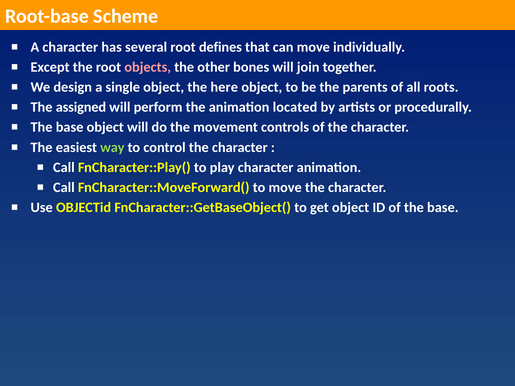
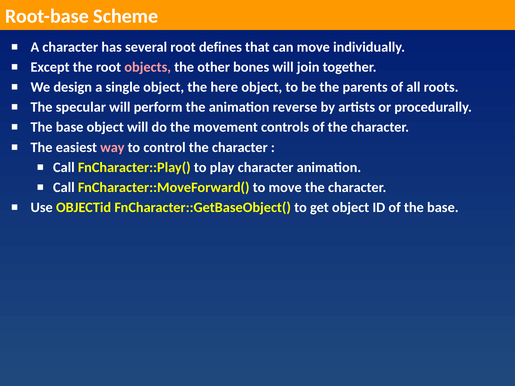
assigned: assigned -> specular (81, 107)
located: located -> reverse (295, 107)
way colour: light green -> pink (112, 147)
